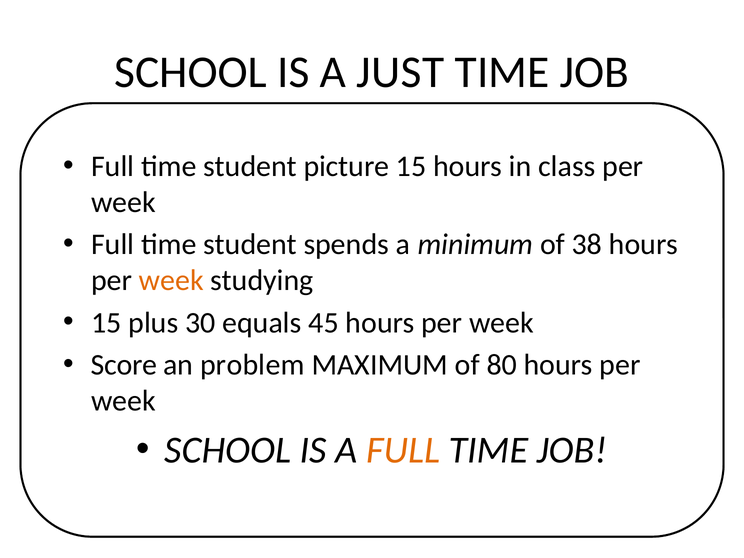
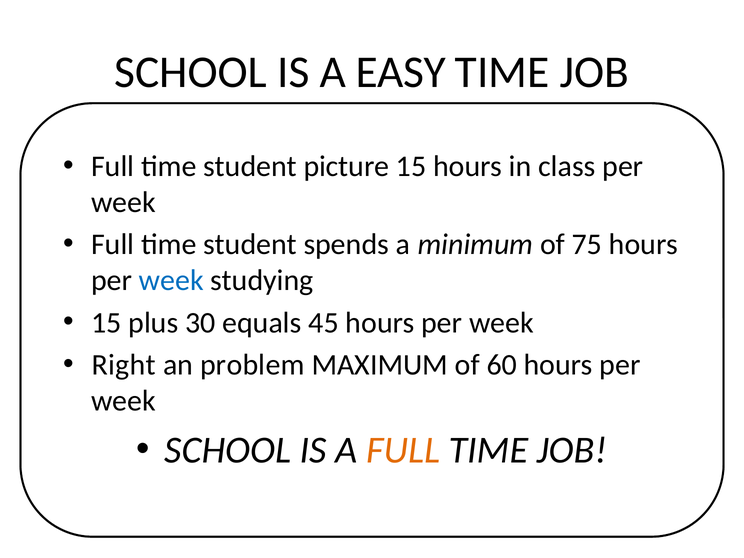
JUST: JUST -> EASY (401, 72)
38: 38 -> 75 (587, 245)
week colour: orange -> blue (171, 281)
Score: Score -> Right (124, 365)
80: 80 -> 60 (502, 365)
